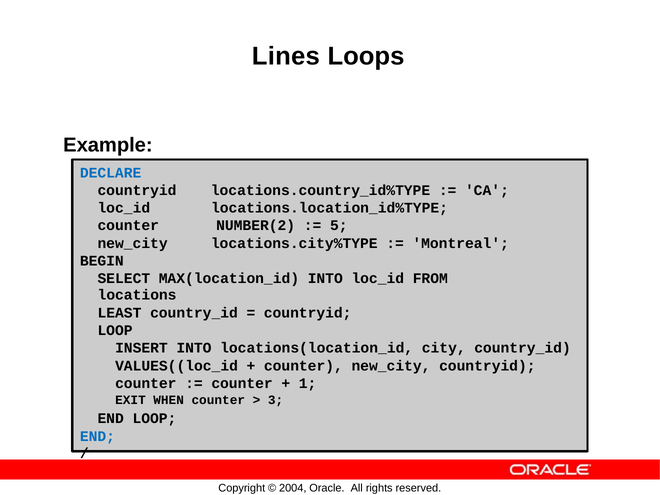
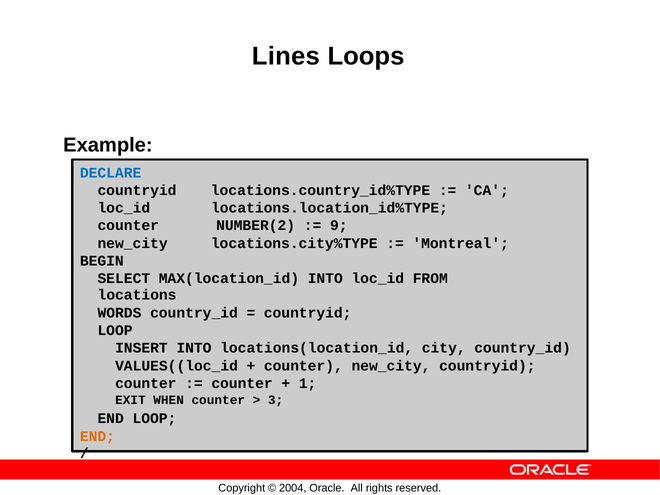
5: 5 -> 9 (339, 226)
LEAST: LEAST -> WORDS (120, 313)
END colour: blue -> orange (97, 436)
